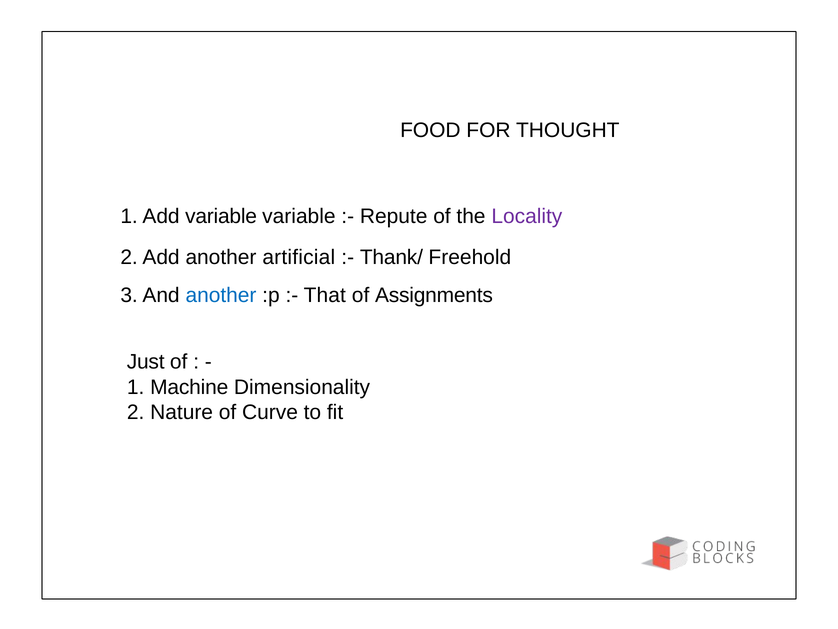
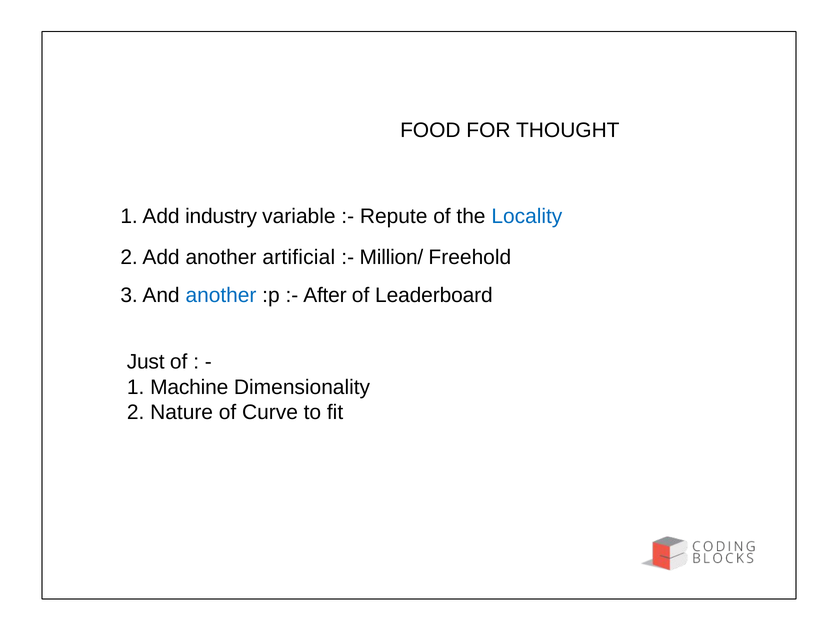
Add variable: variable -> industry (221, 216)
Locality colour: purple -> blue (527, 216)
Thank/: Thank/ -> Million/ (391, 257)
That: That -> After (325, 295)
Assignments: Assignments -> Leaderboard (434, 295)
